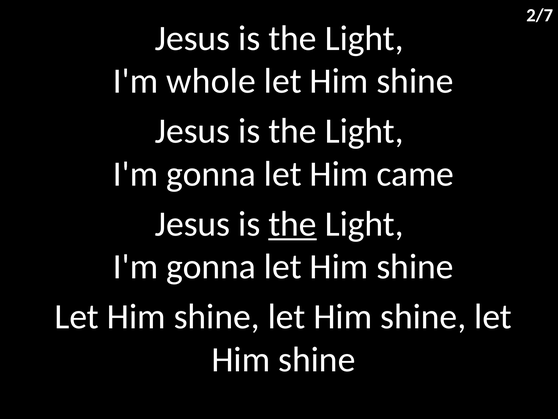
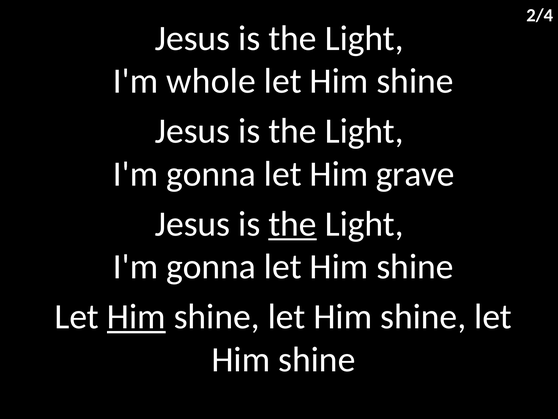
2/7: 2/7 -> 2/4 (540, 15)
came: came -> grave (415, 174)
Him underline: none -> present (136, 316)
